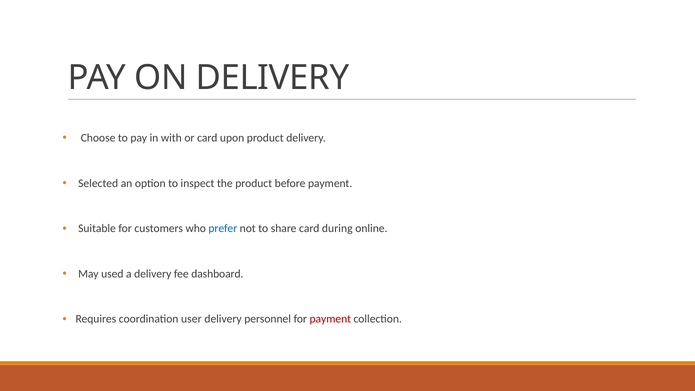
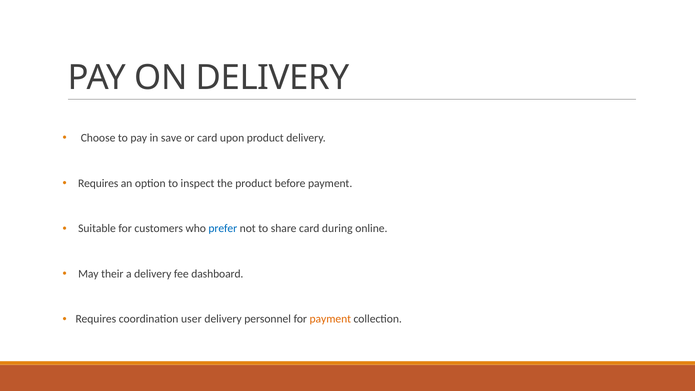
with: with -> save (171, 138)
Selected: Selected -> Requires (98, 183)
used: used -> their (112, 274)
payment colour: red -> orange (330, 319)
